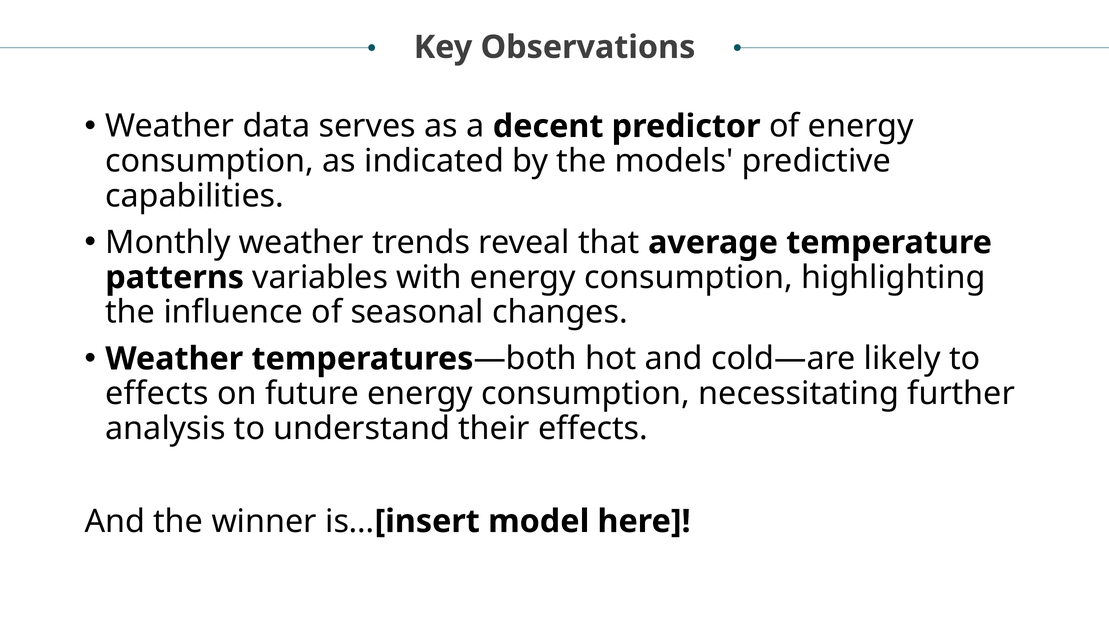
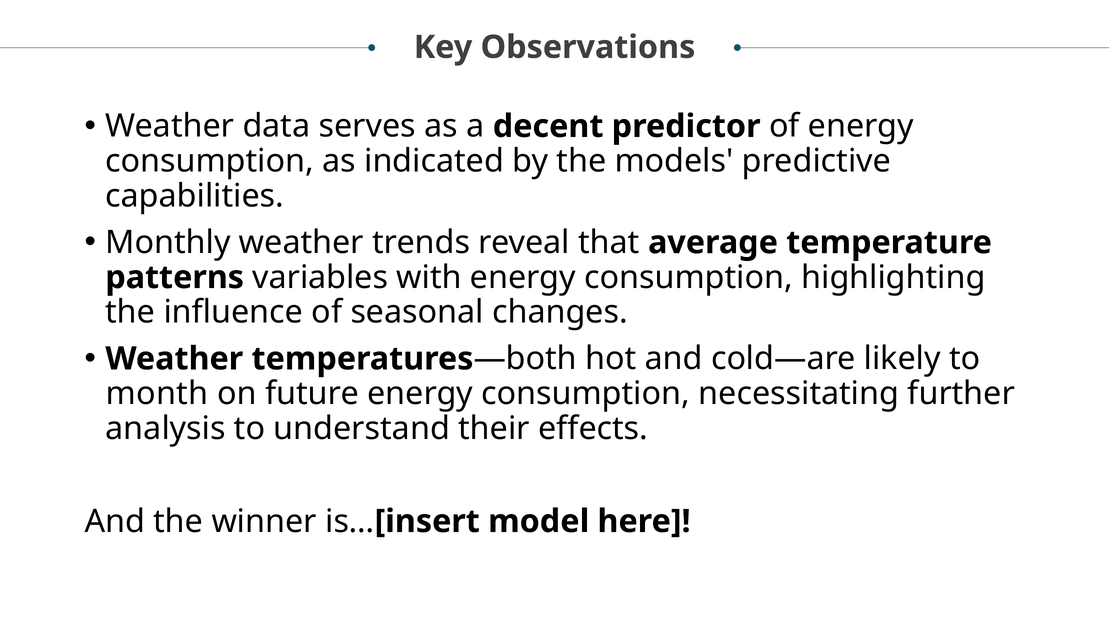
effects: effects -> month (157, 394)
